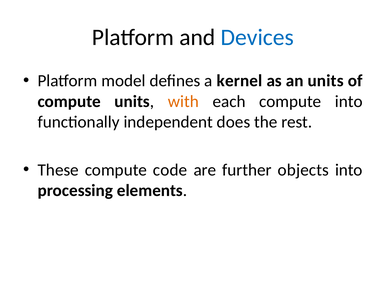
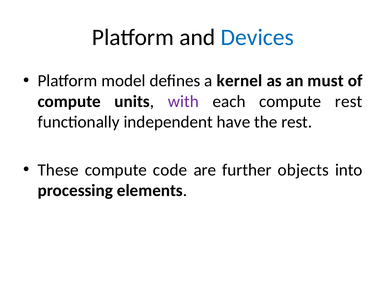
an units: units -> must (326, 81)
with colour: orange -> purple (183, 102)
compute into: into -> rest (349, 102)
does: does -> have (233, 122)
